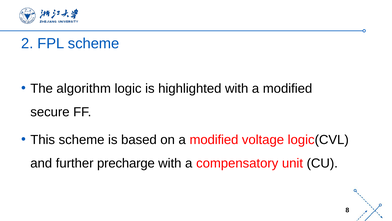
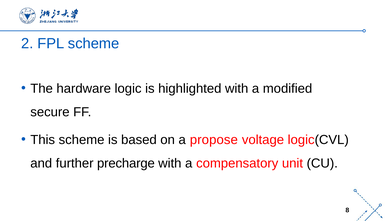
algorithm: algorithm -> hardware (84, 88)
on a modified: modified -> propose (214, 139)
